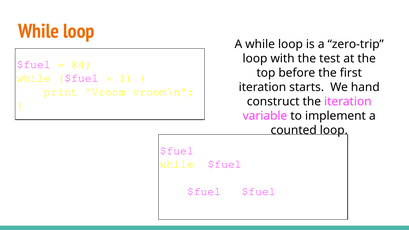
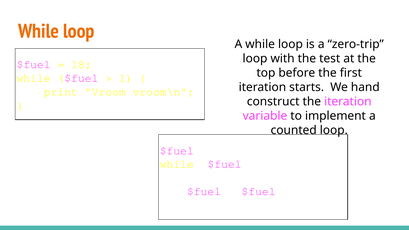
84: 84 -> 18 (81, 64)
